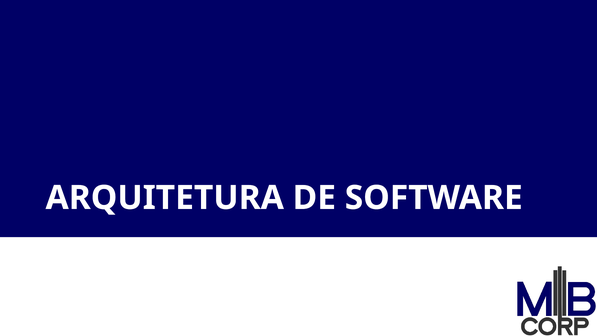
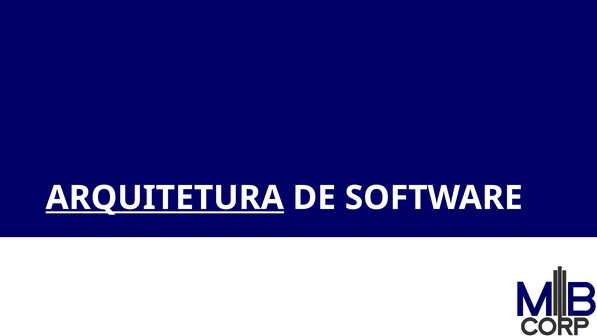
ARQUITETURA underline: none -> present (165, 198)
